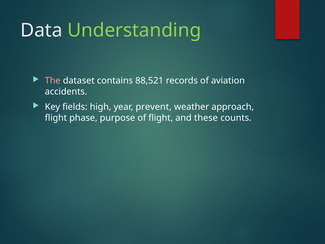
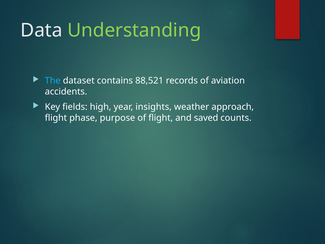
The colour: pink -> light blue (53, 81)
prevent: prevent -> insights (154, 107)
these: these -> saved (206, 118)
